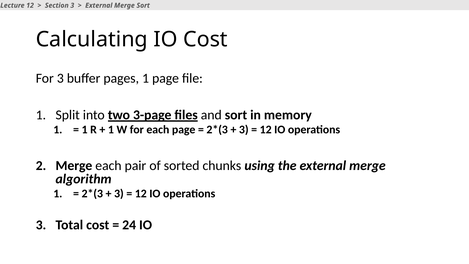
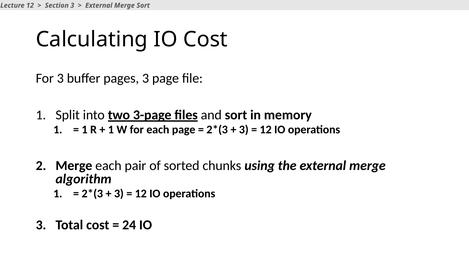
pages 1: 1 -> 3 (146, 78)
